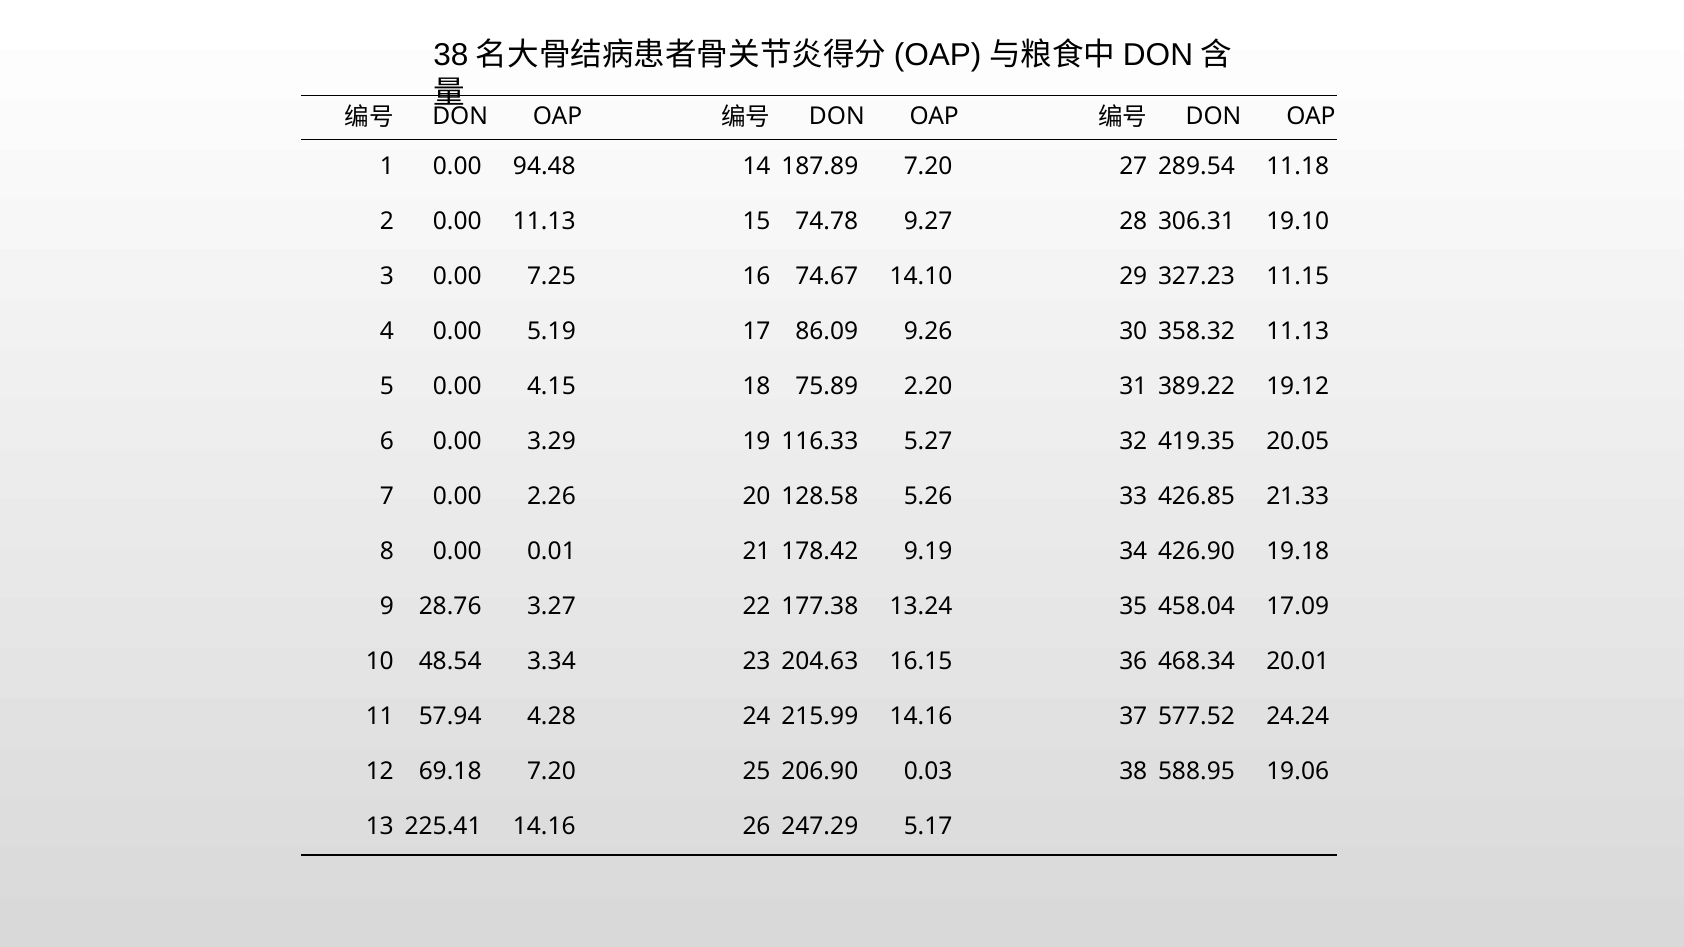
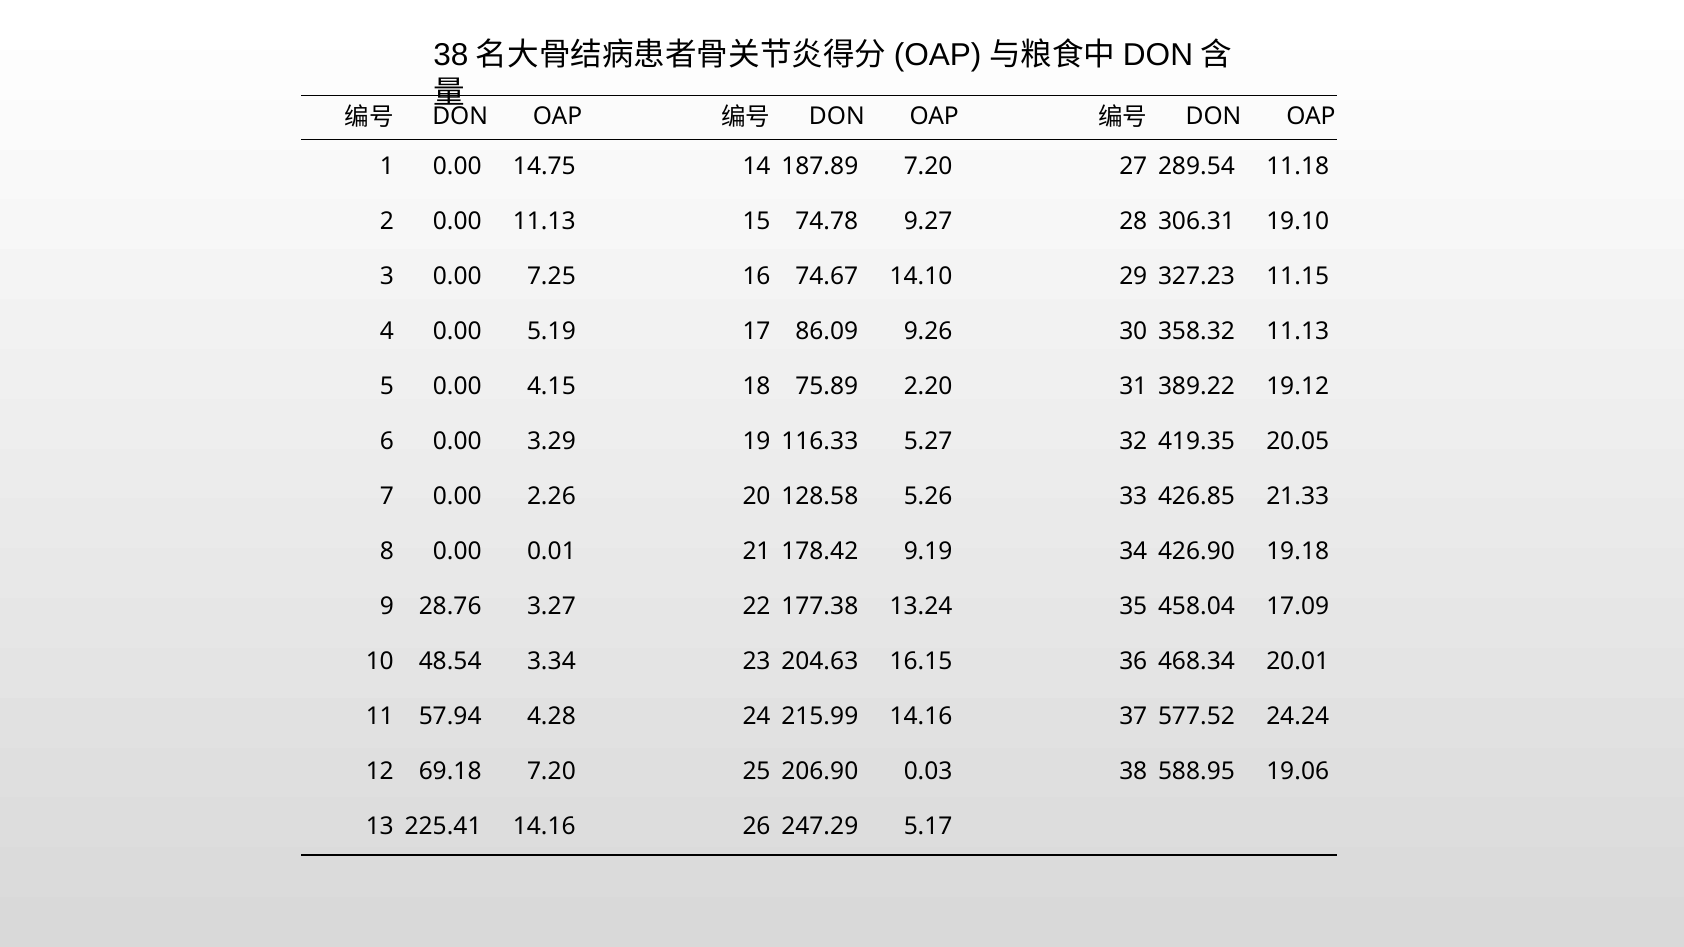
94.48: 94.48 -> 14.75 (544, 166)
